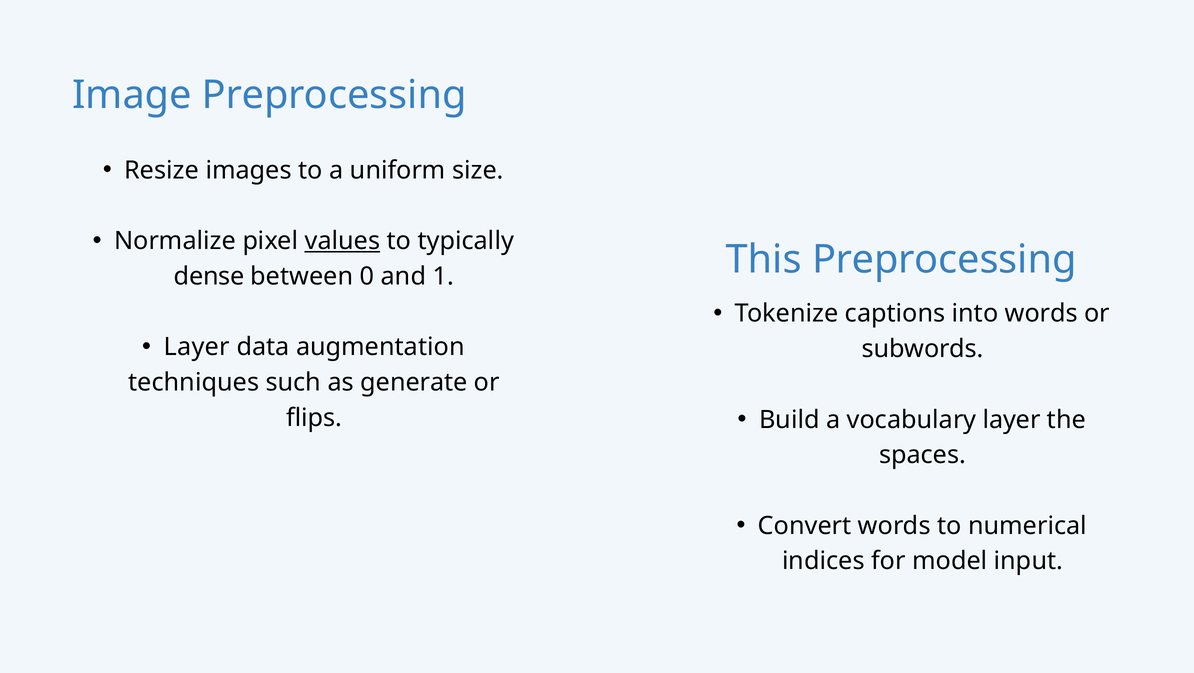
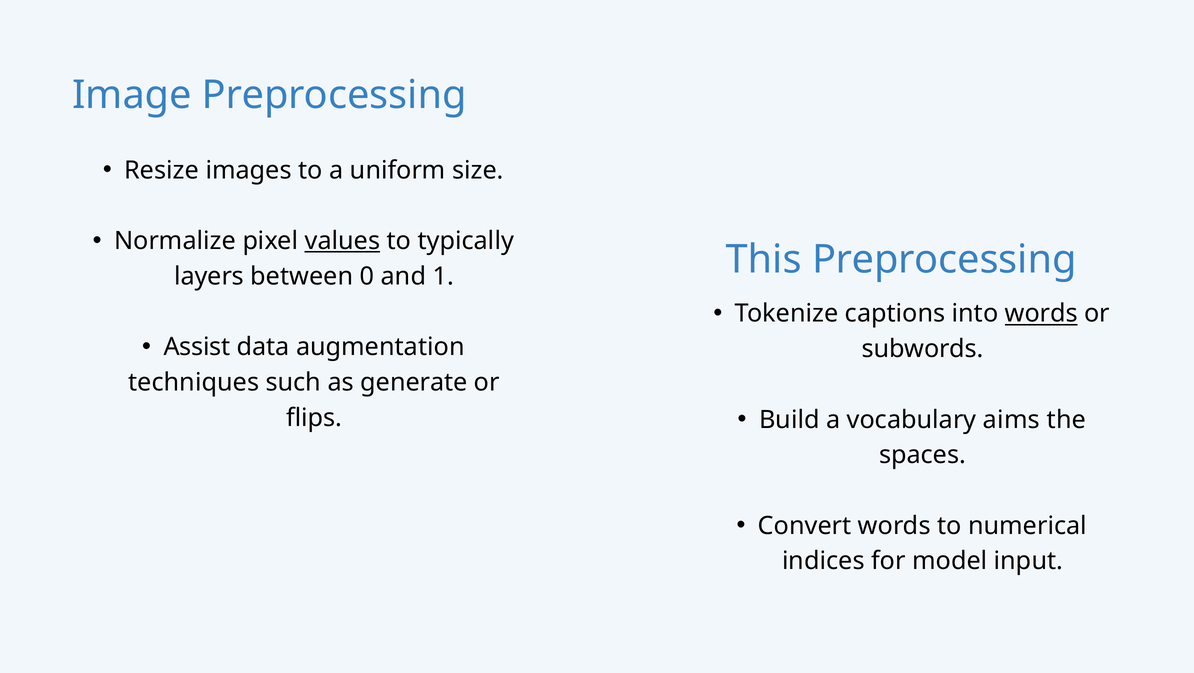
dense: dense -> layers (209, 276)
words underline: none -> present (1041, 314)
Layer: Layer -> Assist (197, 347)
vocabulary layer: layer -> aims (1011, 420)
